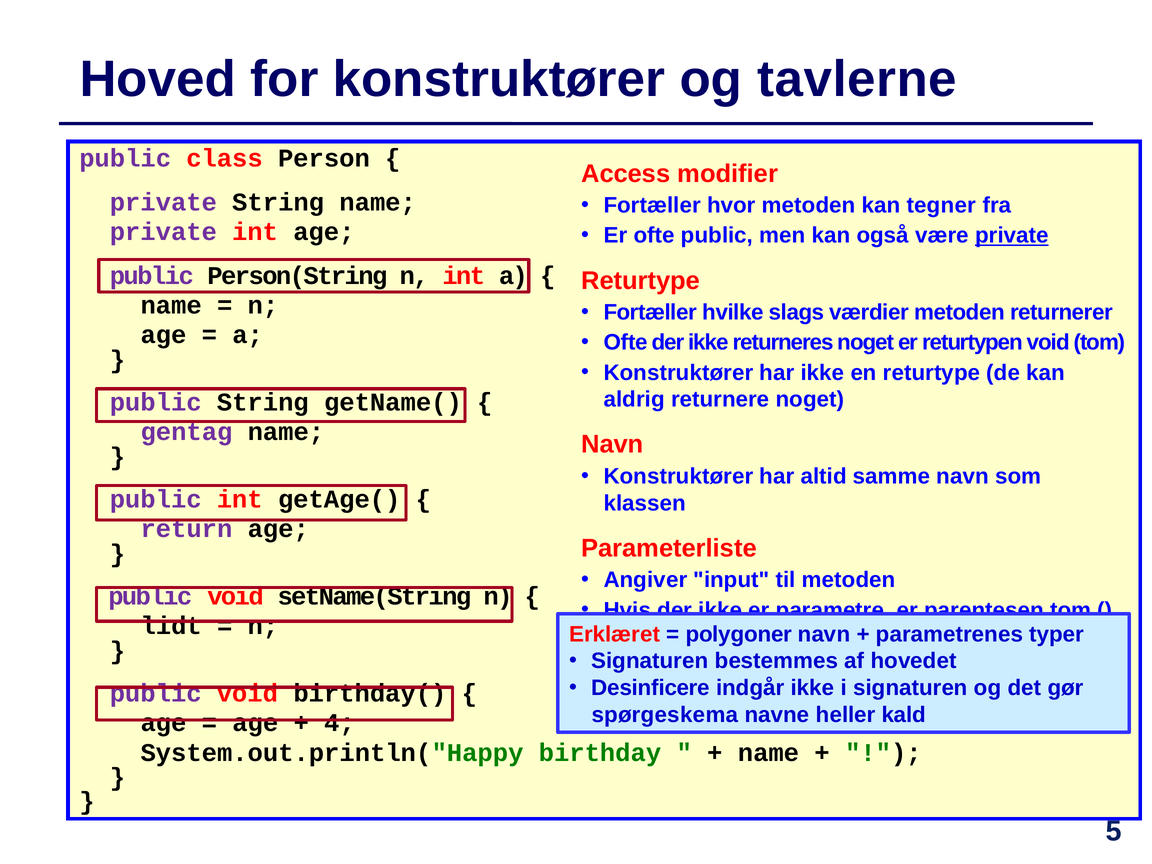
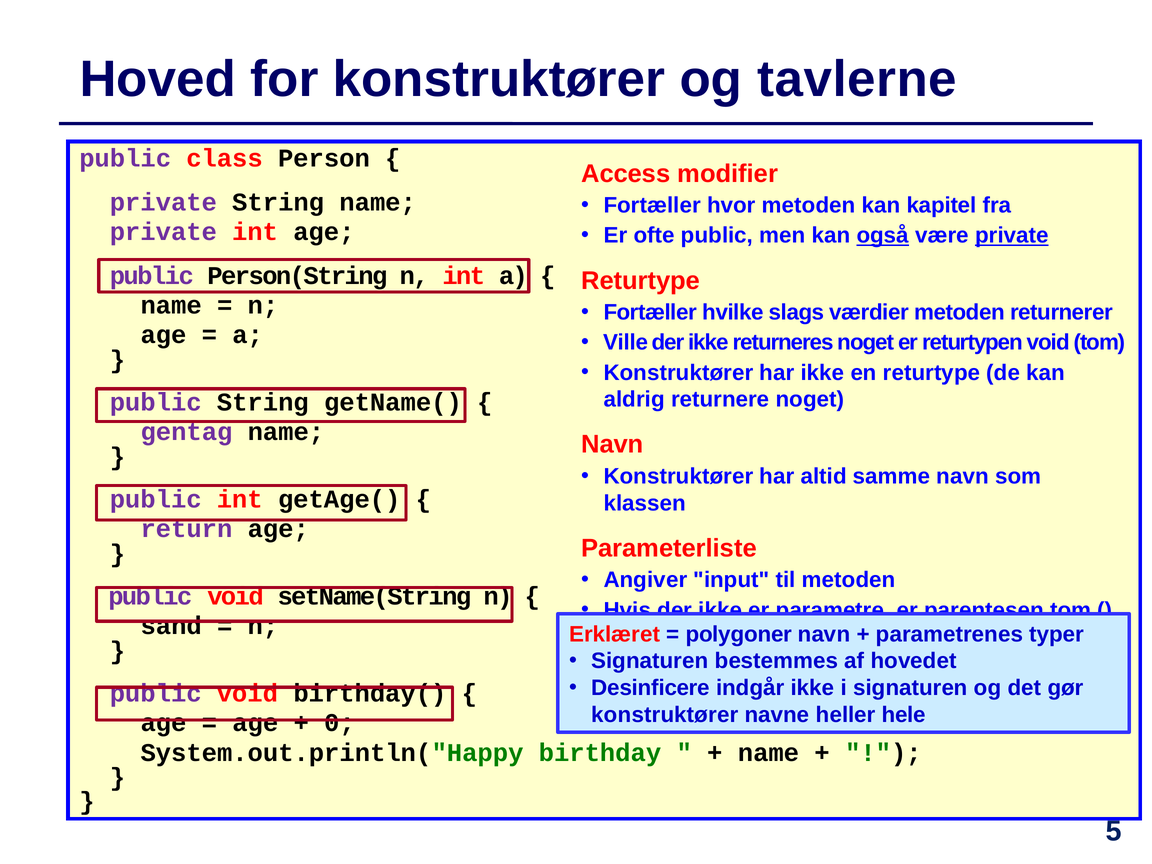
tegner: tegner -> kapitel (941, 205)
også underline: none -> present (883, 236)
Ofte: Ofte -> Ville (626, 343)
lidt: lidt -> sand (171, 626)
spørgeskema: spørgeskema -> konstruktører (665, 715)
kald: kald -> hele (904, 715)
4: 4 -> 0 (339, 723)
